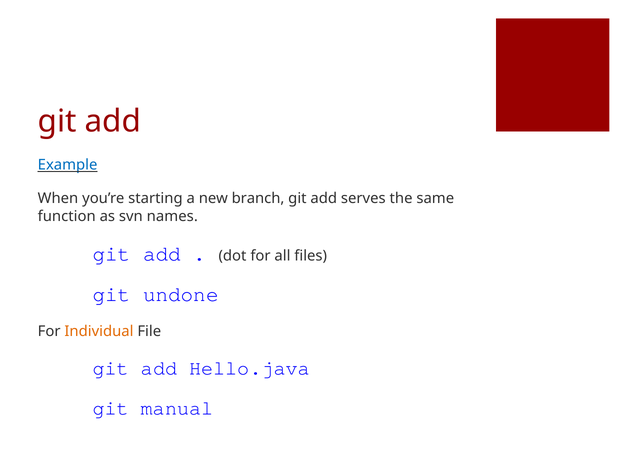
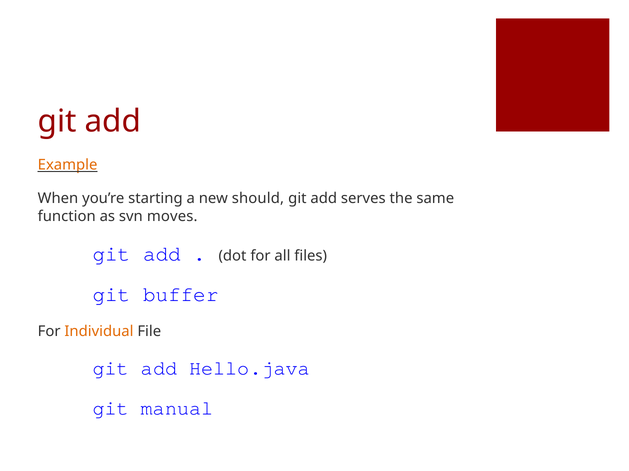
Example colour: blue -> orange (68, 165)
branch: branch -> should (258, 199)
names: names -> moves (172, 216)
undone: undone -> buffer (181, 295)
